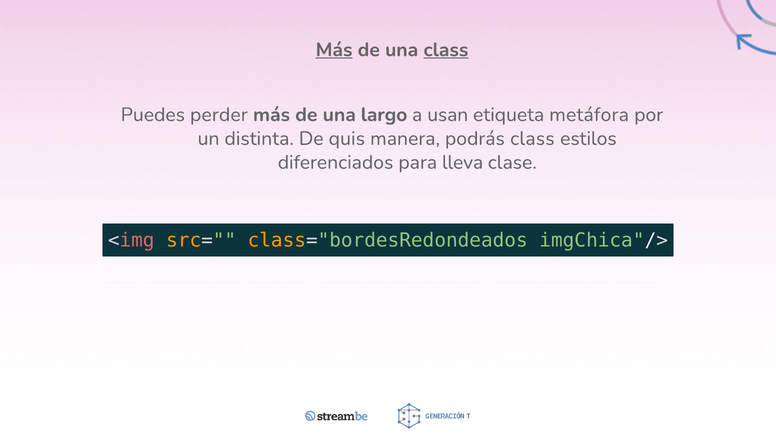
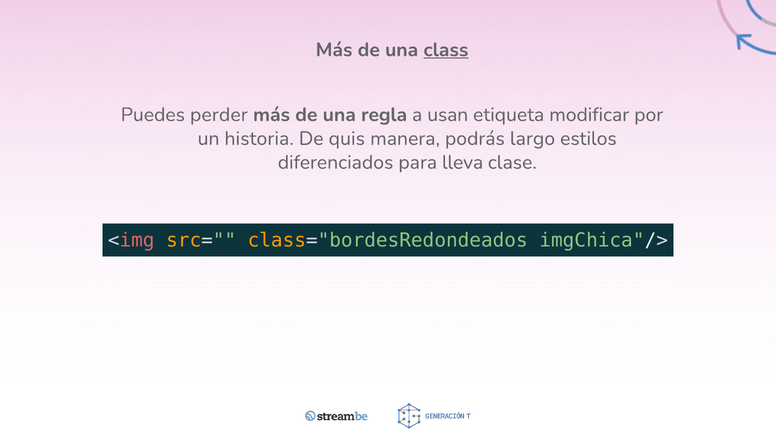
Más underline: present -> none (334, 50)
largo: largo -> regla (384, 115)
metáfora: metáfora -> modificar (589, 115)
distinta: distinta -> historia (259, 139)
podrás class: class -> largo (532, 139)
